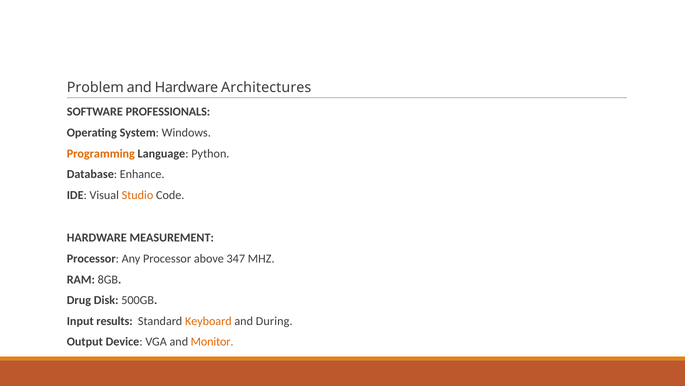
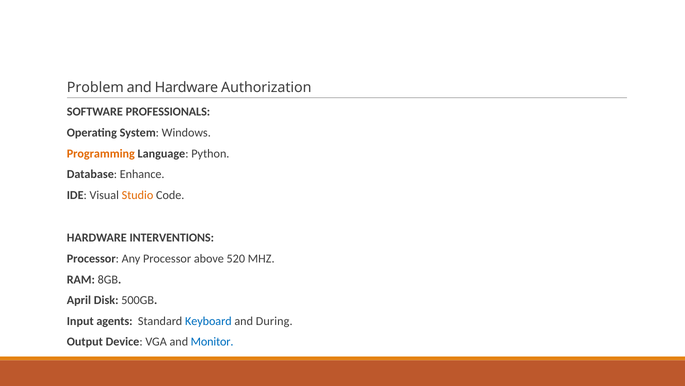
Architectures: Architectures -> Authorization (266, 87)
MEASUREMENT: MEASUREMENT -> INTERVENTIONS (172, 238)
347: 347 -> 520 (236, 258)
Drug: Drug -> April (79, 300)
results: results -> agents (114, 321)
Keyboard colour: orange -> blue (208, 321)
Monitor colour: orange -> blue (212, 341)
